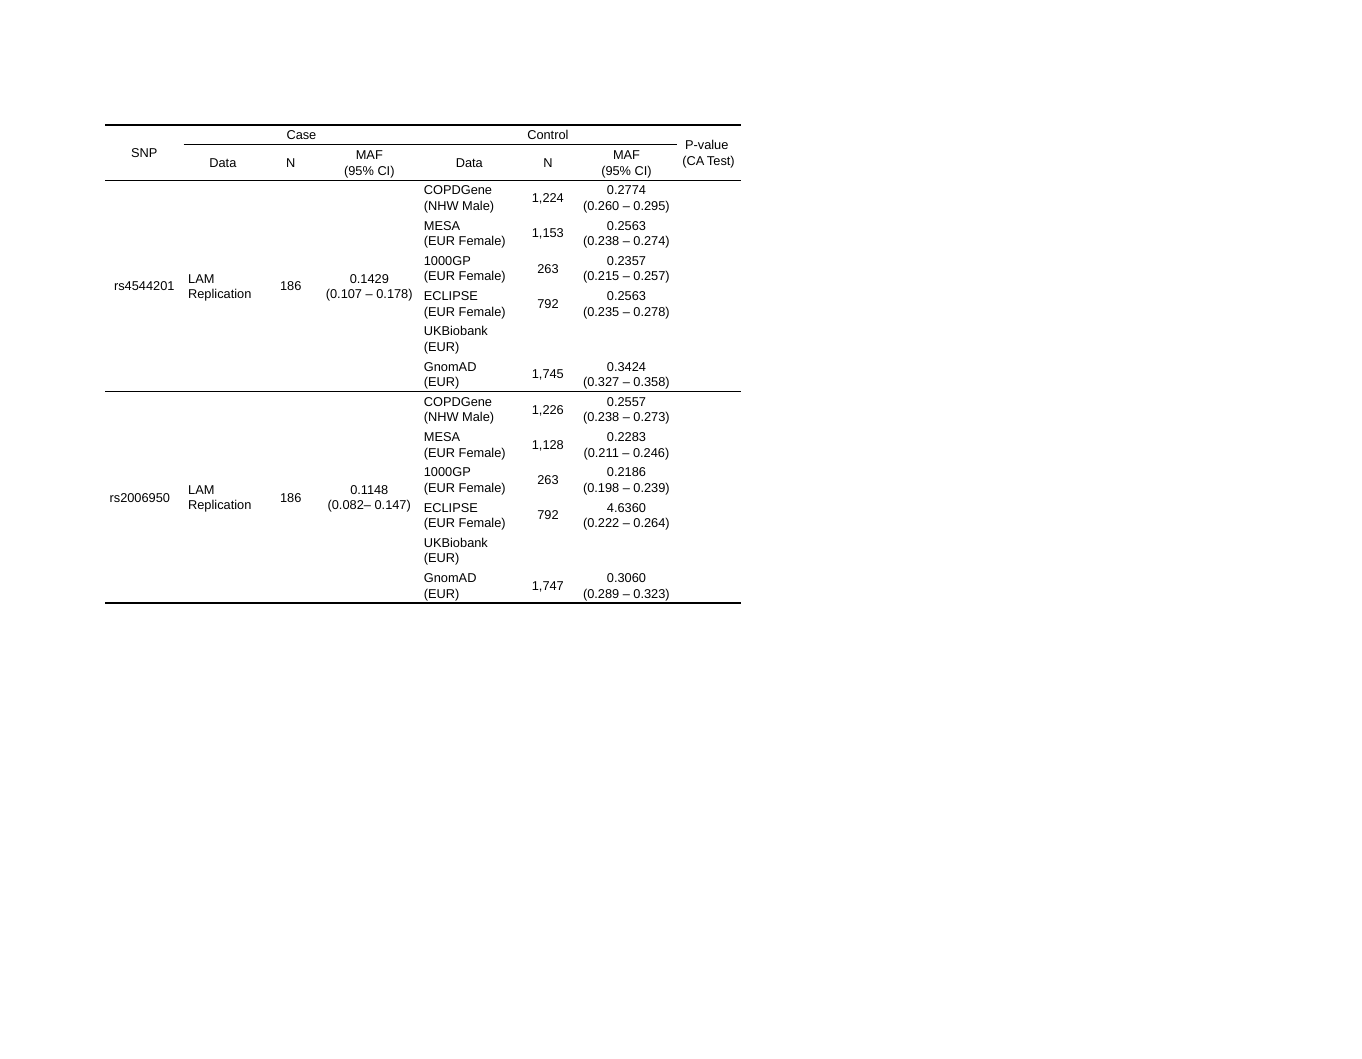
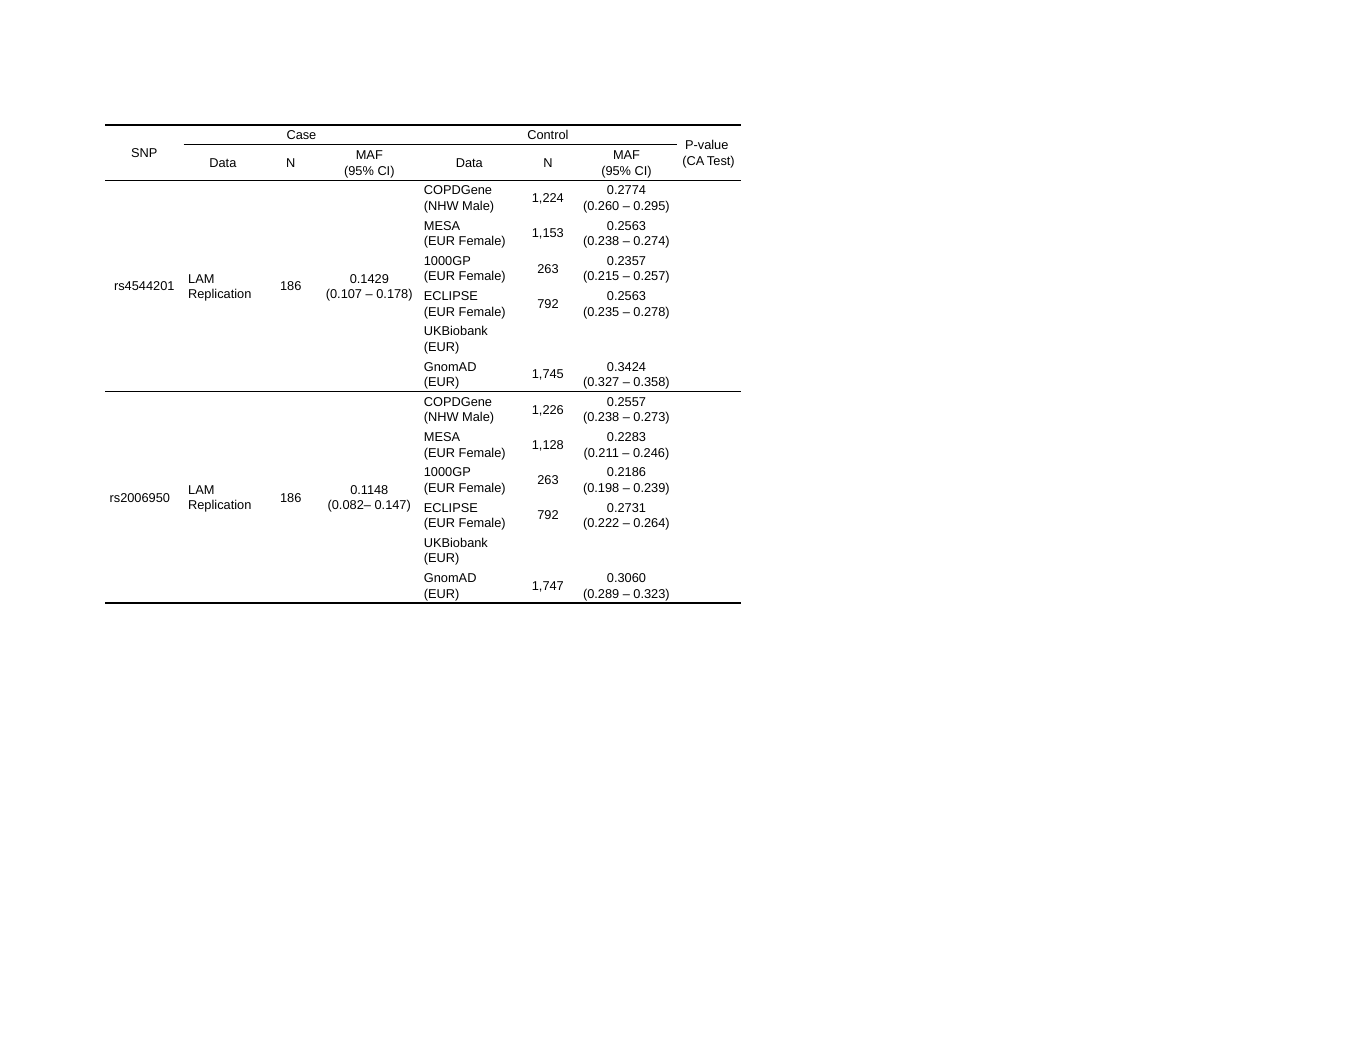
4.6360: 4.6360 -> 0.2731 (627, 508)
